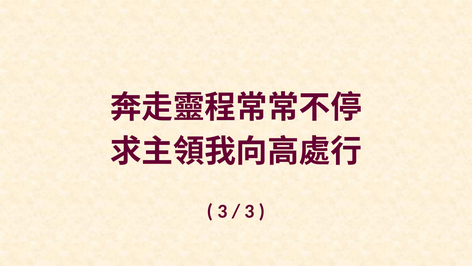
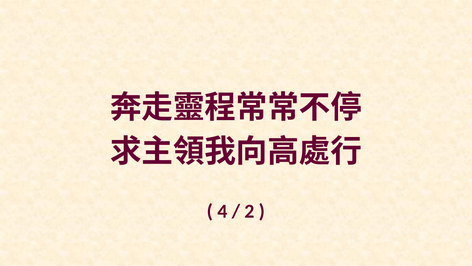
3: 3 -> 4 (222, 211)
3: 3 -> 2 (250, 211)
